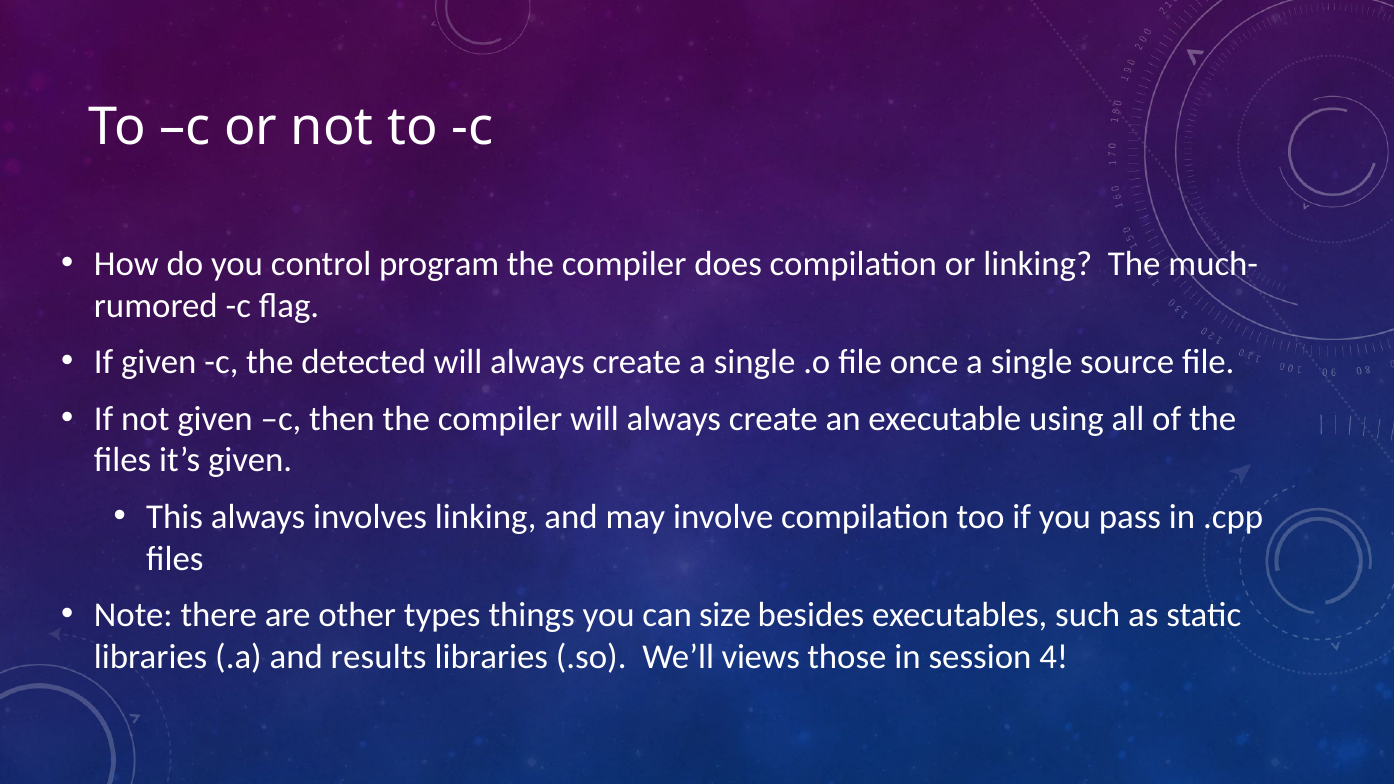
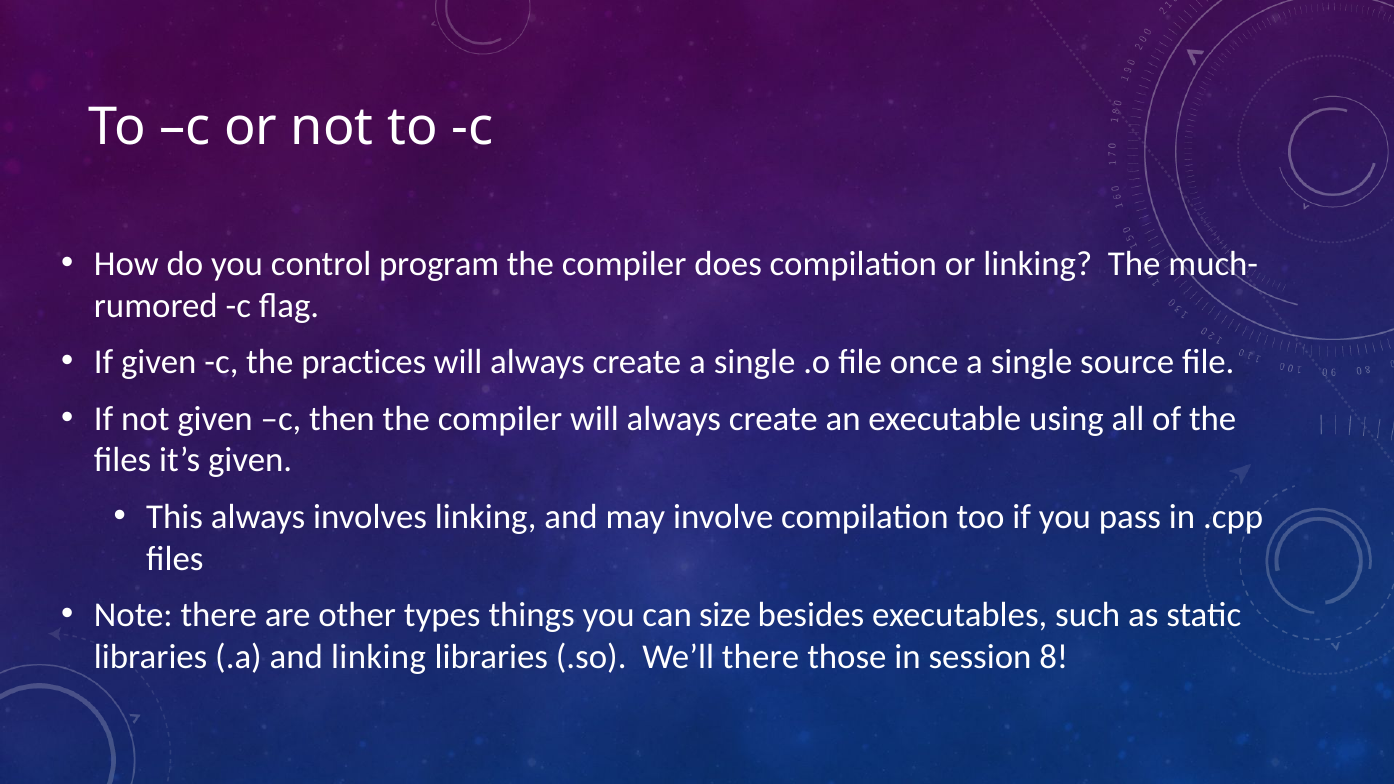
detected: detected -> practices (364, 362)
and results: results -> linking (379, 657)
We’ll views: views -> there (761, 657)
4: 4 -> 8 (1054, 657)
